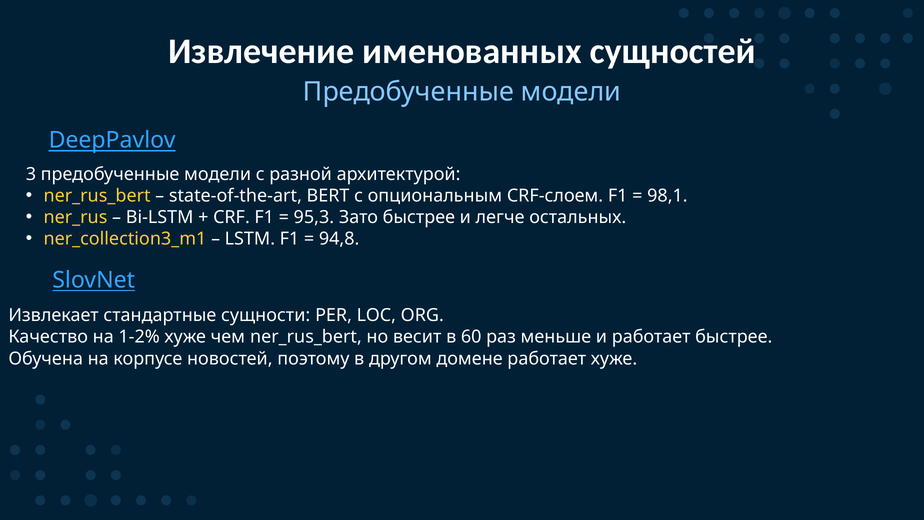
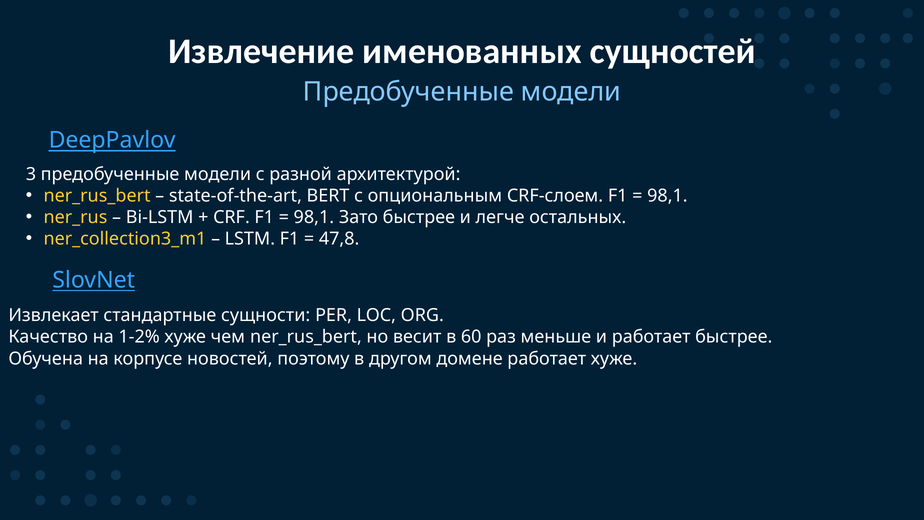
95,3: 95,3 -> 98,1 (314, 217)
94,8: 94,8 -> 47,8 (339, 239)
